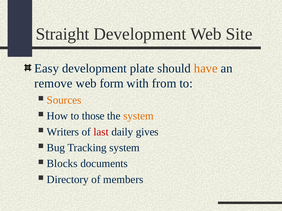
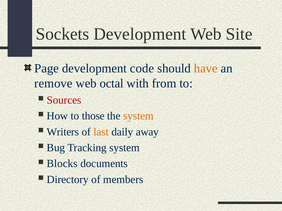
Straight: Straight -> Sockets (62, 34)
Easy: Easy -> Page (47, 69)
plate: plate -> code (142, 69)
form: form -> octal (112, 84)
Sources colour: orange -> red (64, 100)
last colour: red -> orange (101, 132)
gives: gives -> away (147, 132)
